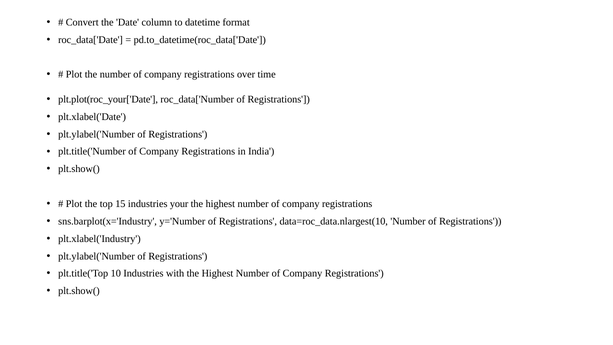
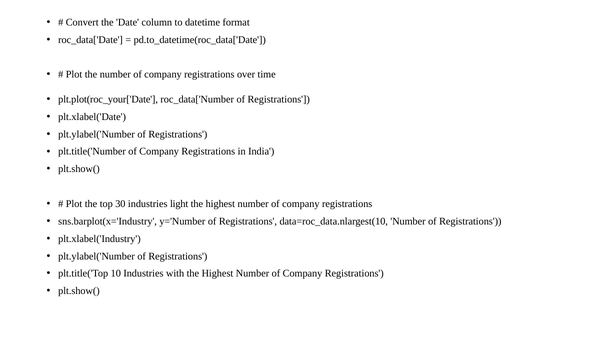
15: 15 -> 30 (120, 204)
your: your -> light (179, 204)
